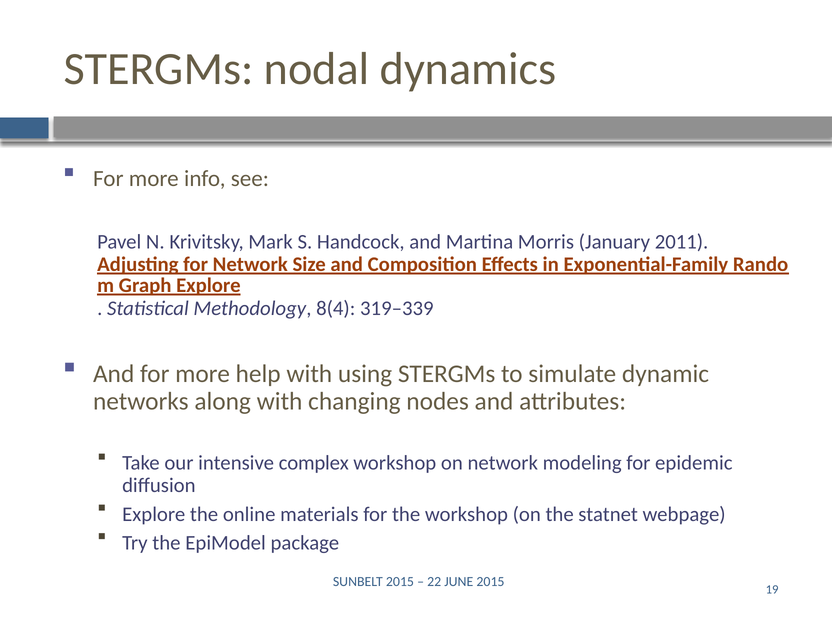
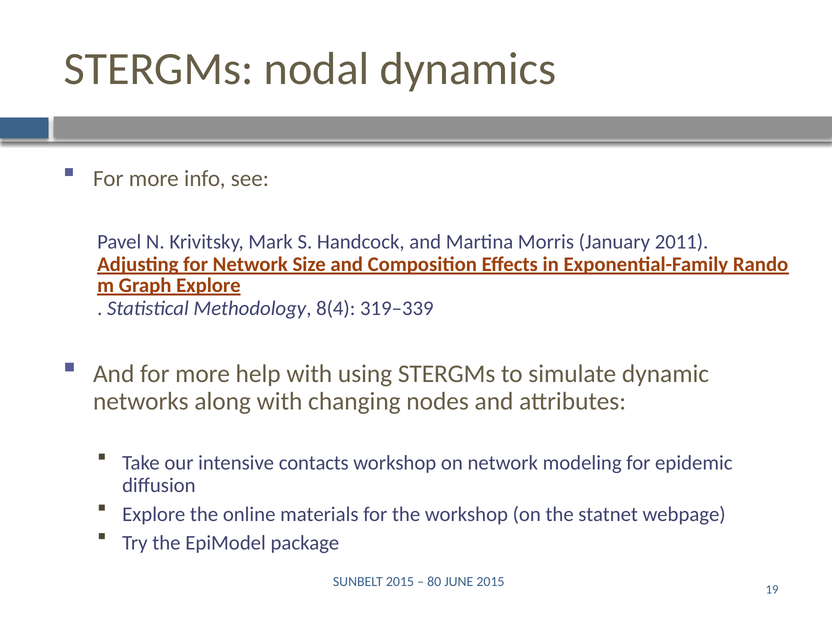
complex: complex -> contacts (314, 463)
22: 22 -> 80 (434, 582)
